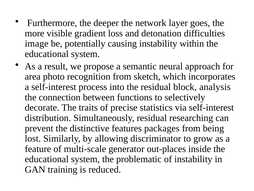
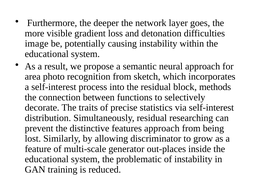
analysis: analysis -> methods (215, 87)
features packages: packages -> approach (162, 128)
